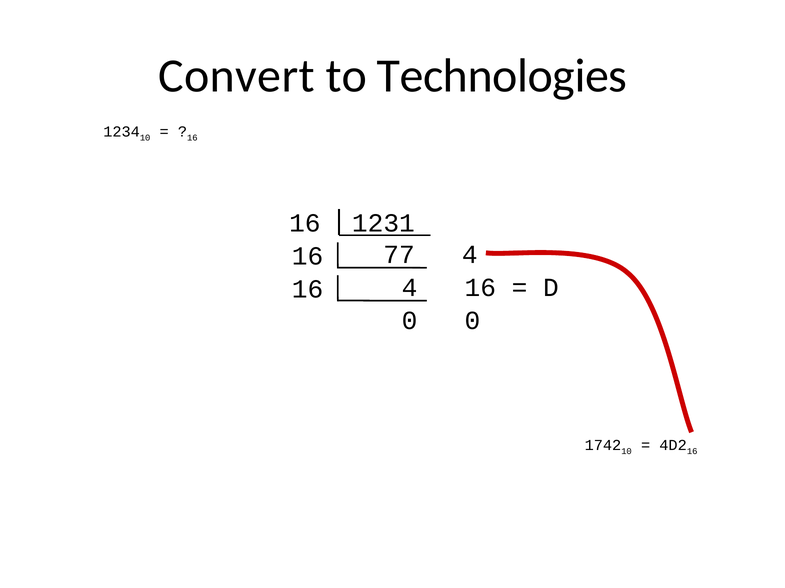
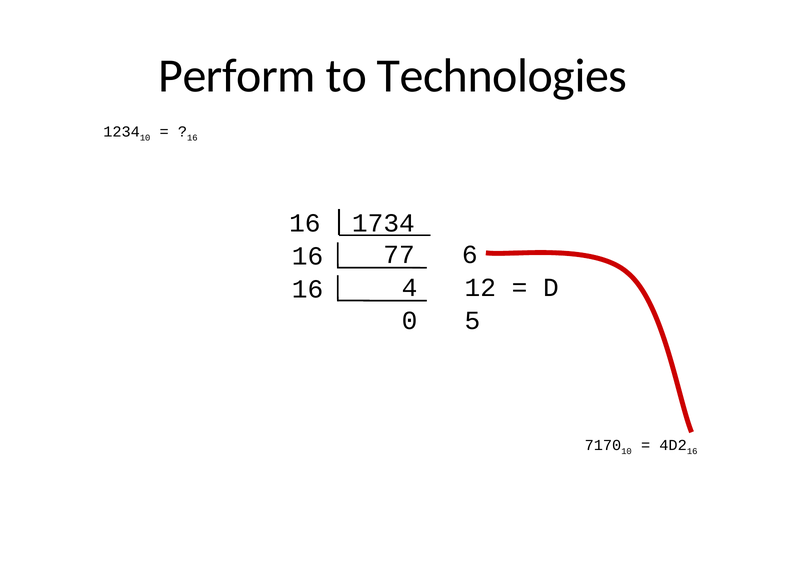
Convert: Convert -> Perform (237, 76)
1231: 1231 -> 1734 (383, 223)
77 4: 4 -> 6 (470, 255)
16: 16 -> 12 (480, 288)
0 0: 0 -> 5 (472, 321)
1742: 1742 -> 7170 (603, 446)
